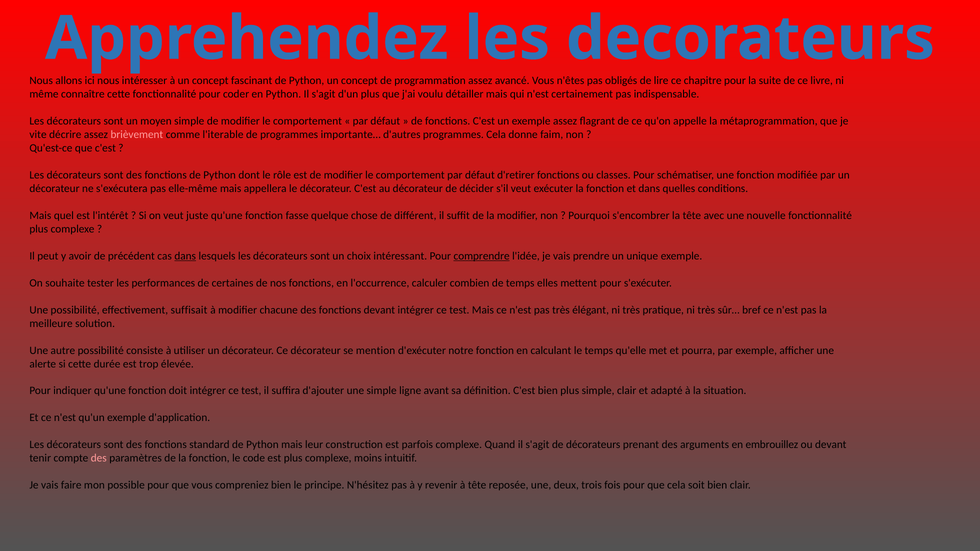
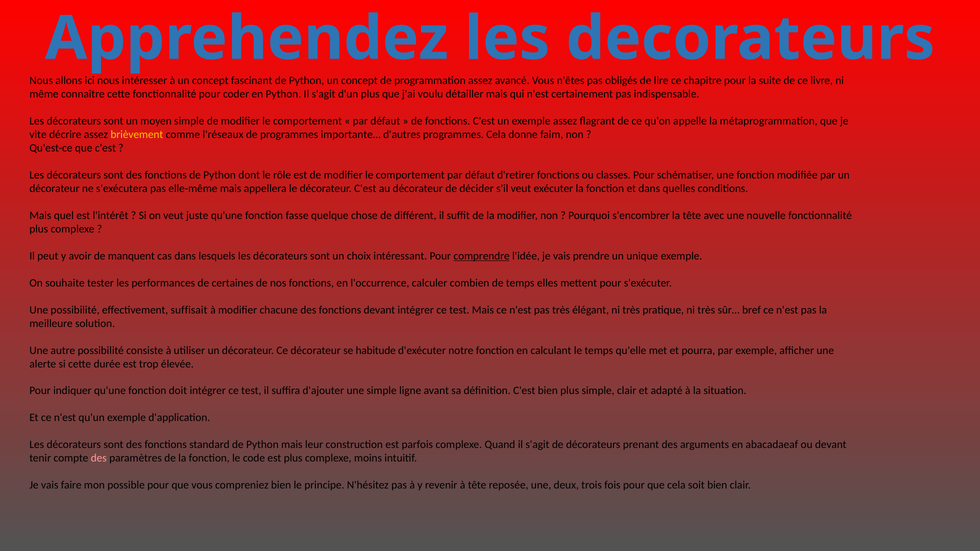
brièvement colour: pink -> yellow (137, 135)
l'iterable: l'iterable -> l'réseaux (223, 135)
précédent: précédent -> manquent (131, 256)
dans underline: present -> none (185, 256)
mention: mention -> habitude (376, 350)
embrouillez: embrouillez -> abacadaeaf (772, 445)
